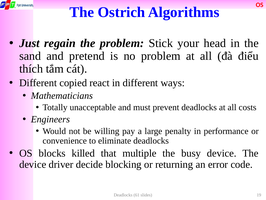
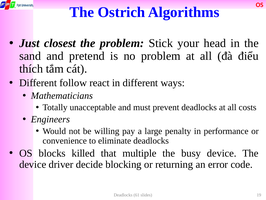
regain: regain -> closest (60, 43)
copied: copied -> follow (73, 83)
